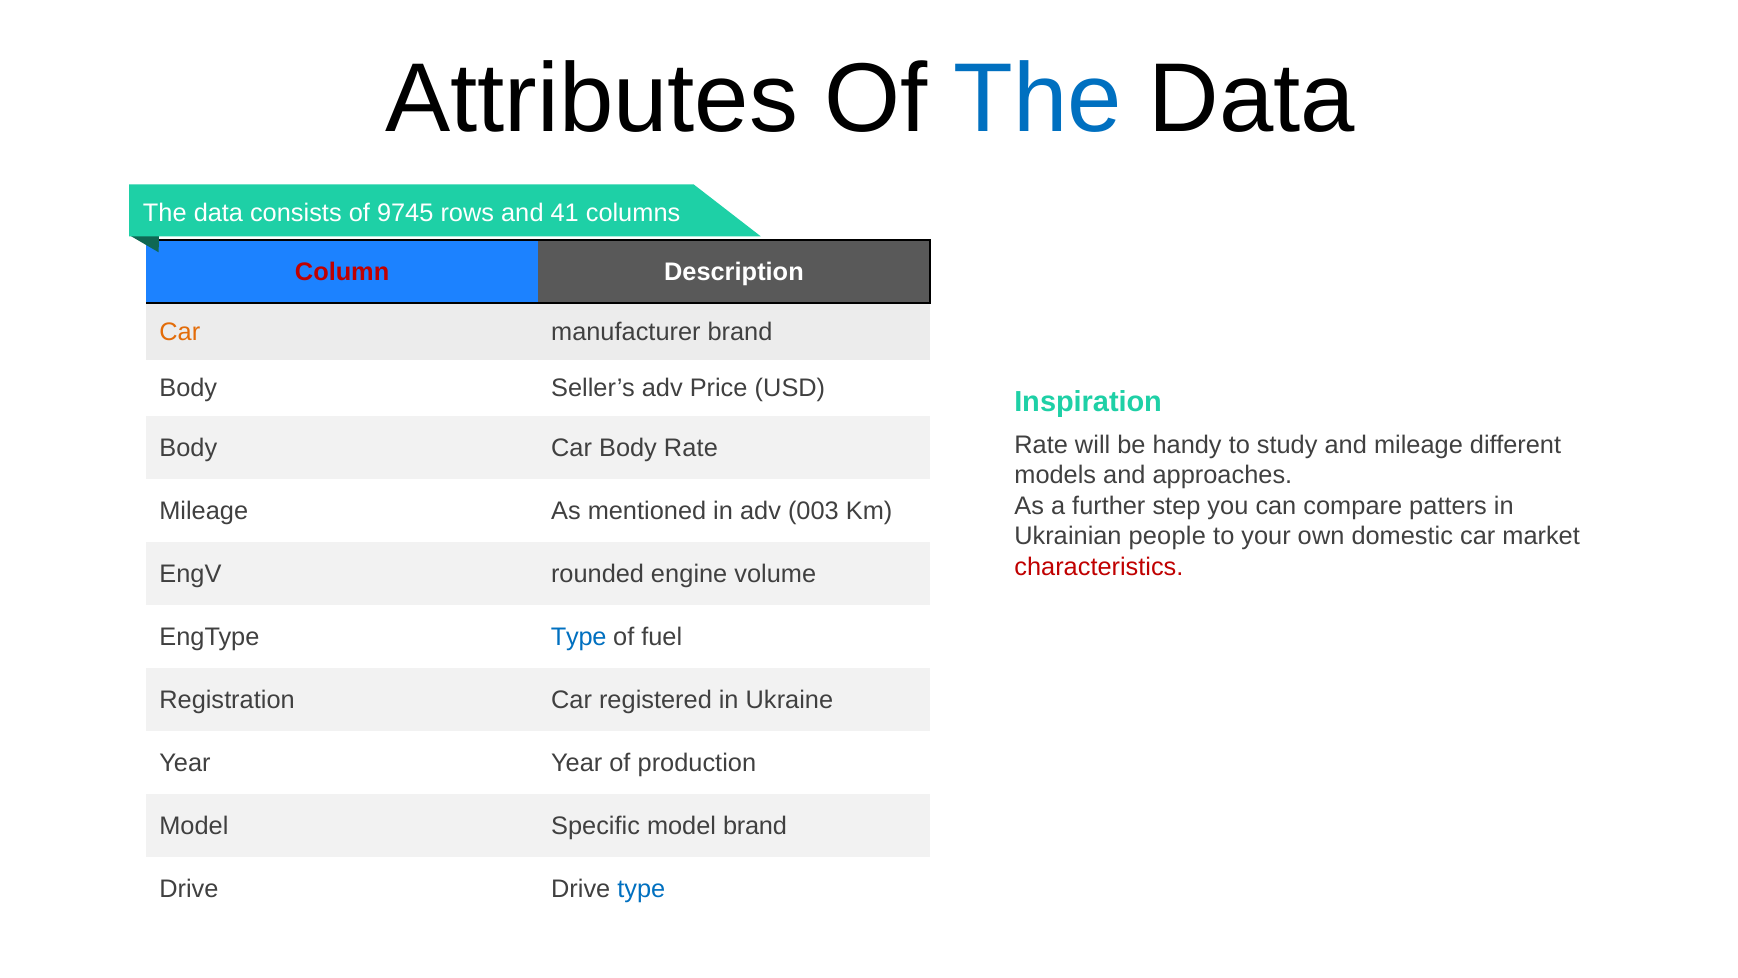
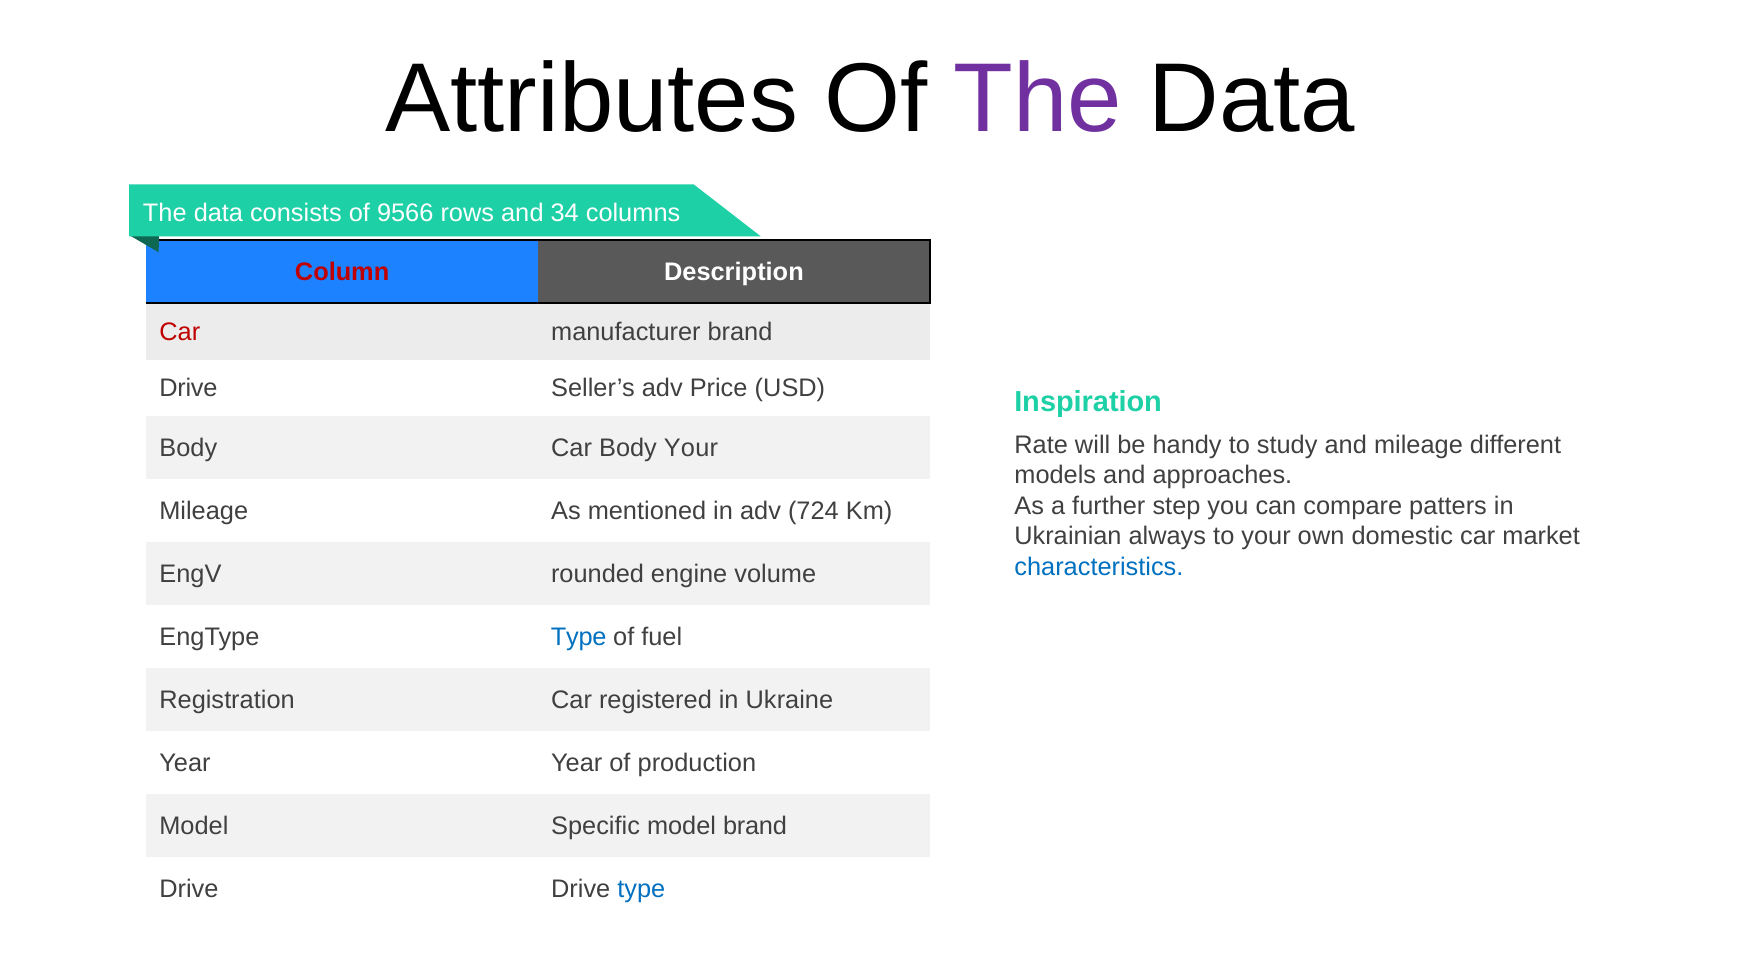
The colour: blue -> purple (1038, 99)
9745: 9745 -> 9566 (405, 213)
41: 41 -> 34 (565, 213)
Car colour: orange -> red (180, 332)
Body: Body -> Drive (188, 388)
Body Rate: Rate -> Your (691, 448)
003: 003 -> 724 (813, 511)
people: people -> always (1167, 536)
characteristics colour: red -> blue (1099, 567)
